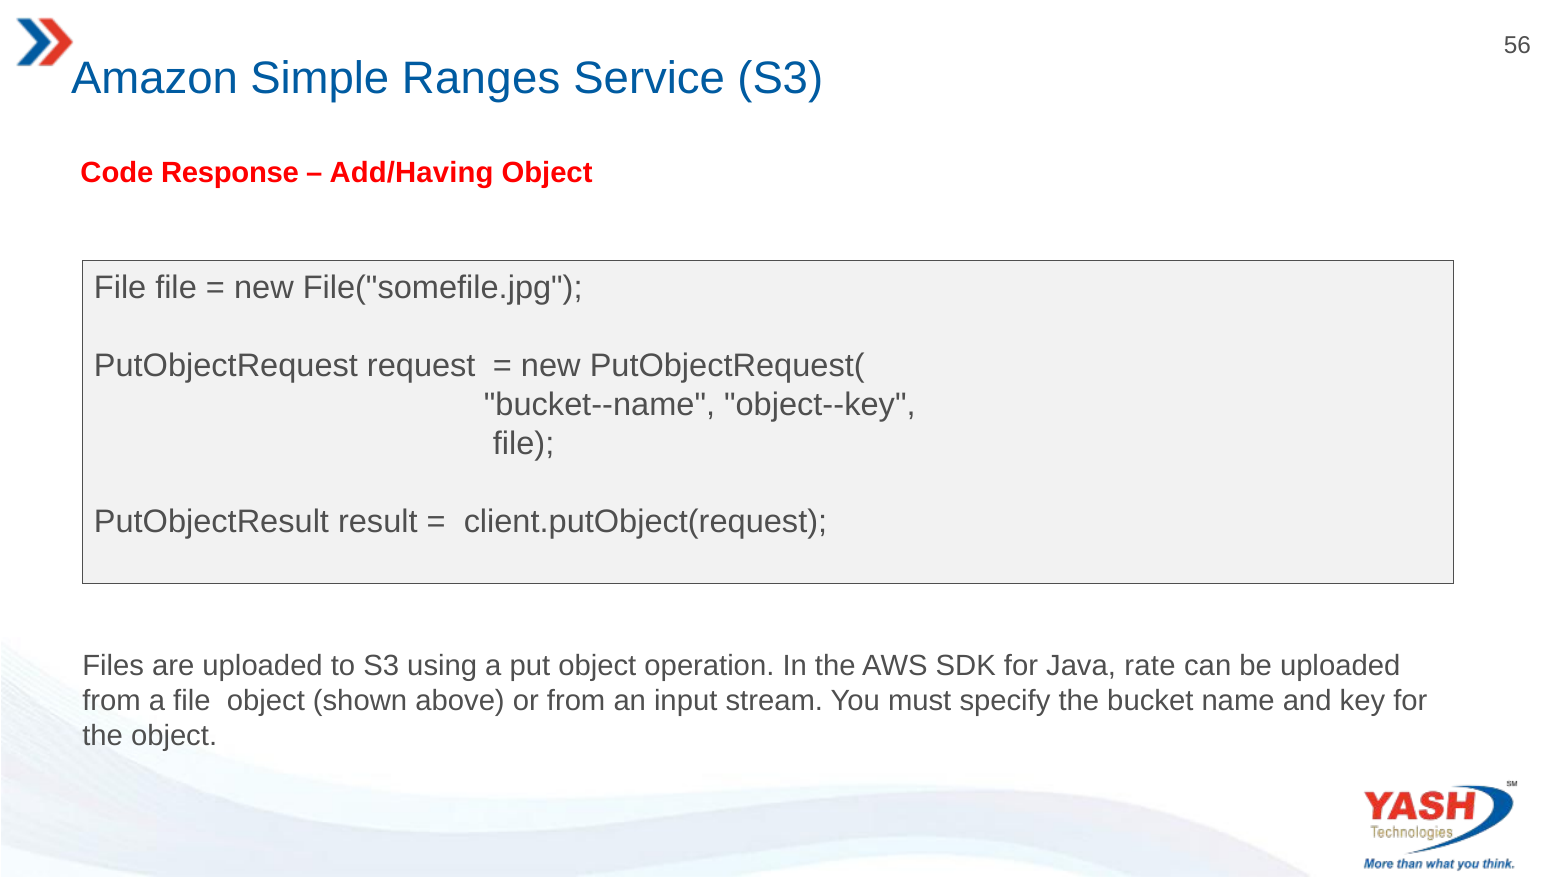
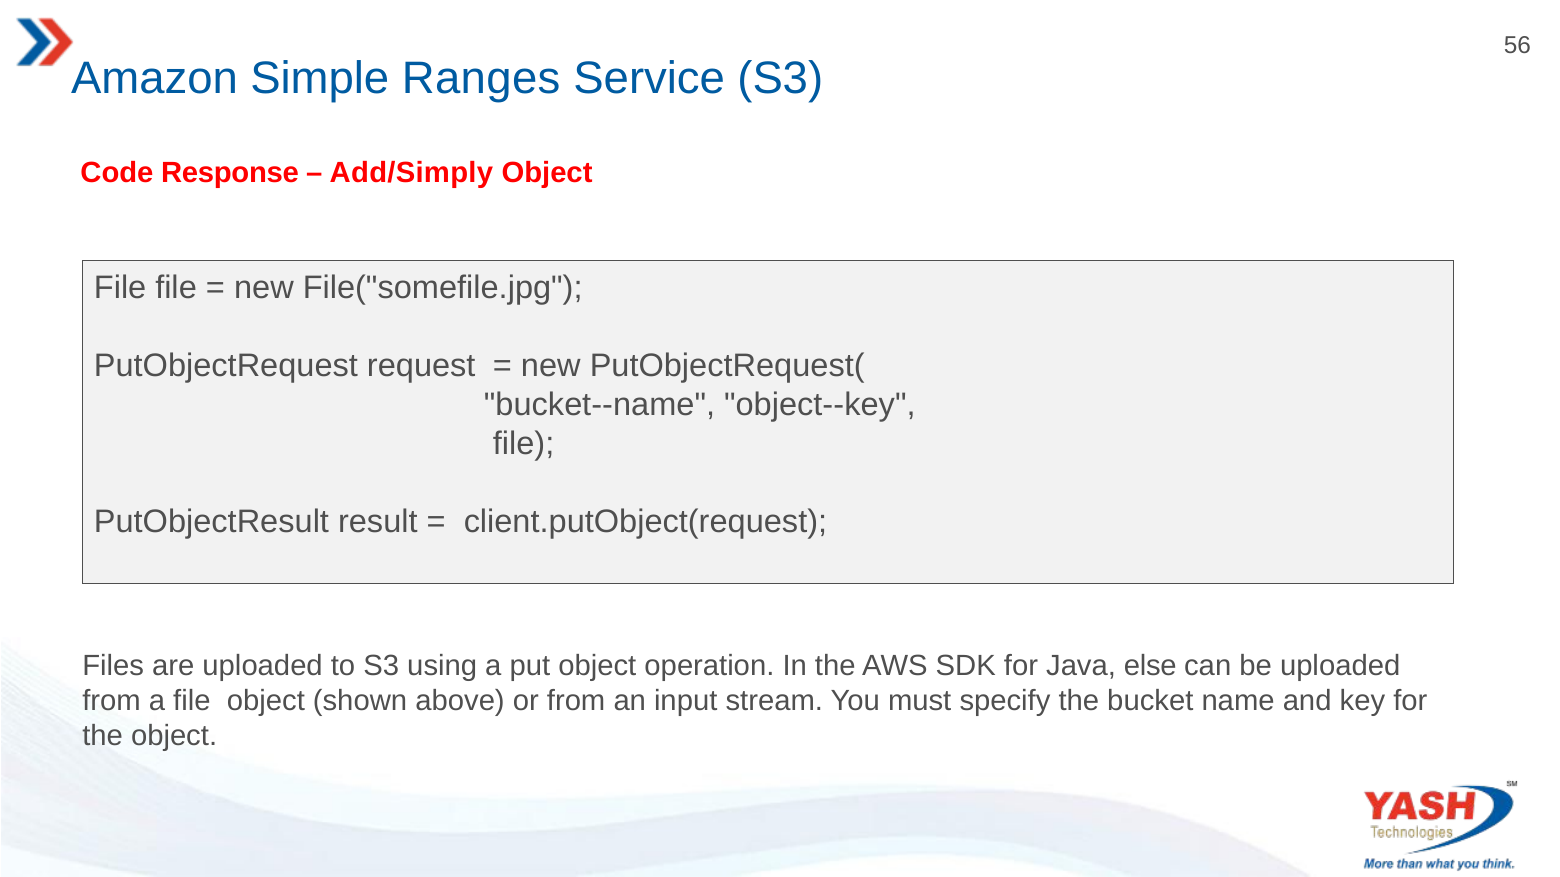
Add/Having: Add/Having -> Add/Simply (411, 173)
rate: rate -> else (1150, 666)
